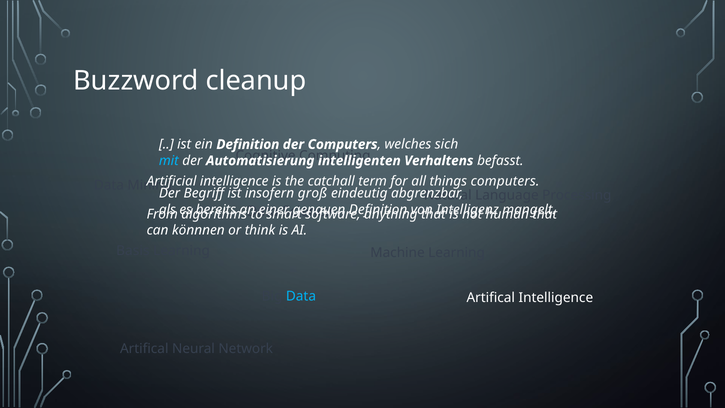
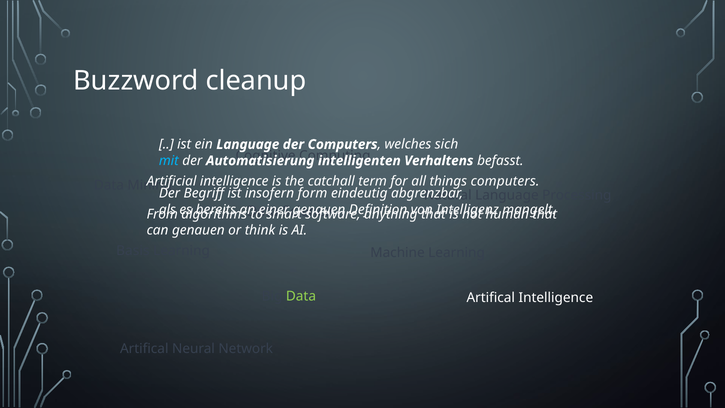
ein Definition: Definition -> Language (248, 144)
groß: groß -> form (312, 193)
can könnnen: könnnen -> genauen (198, 230)
Data colour: light blue -> light green (301, 296)
